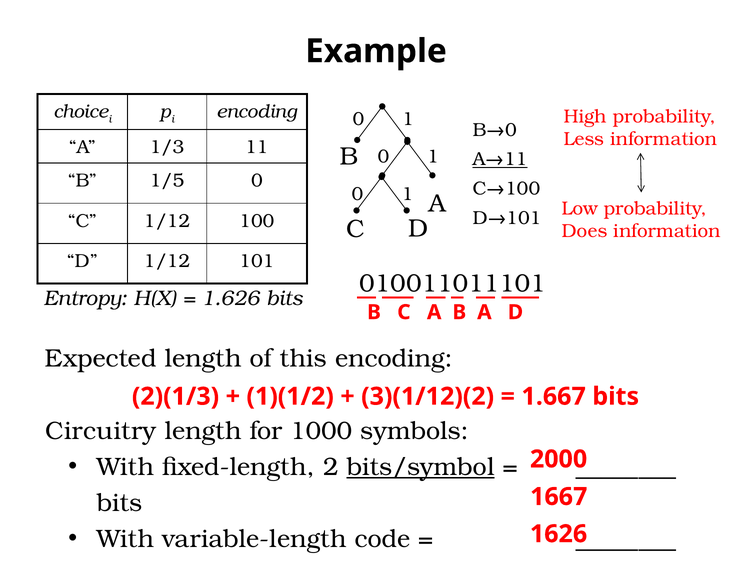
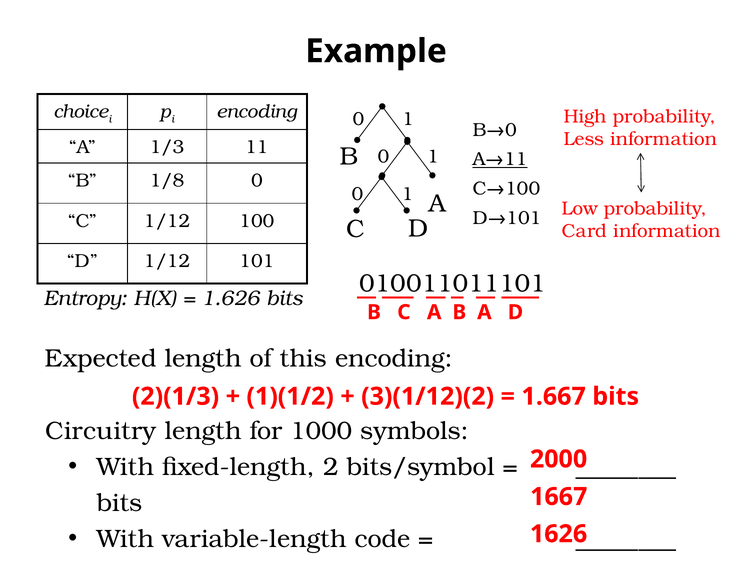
1/5: 1/5 -> 1/8 (167, 181)
Does: Does -> Card (584, 231)
bits/symbol underline: present -> none (421, 467)
